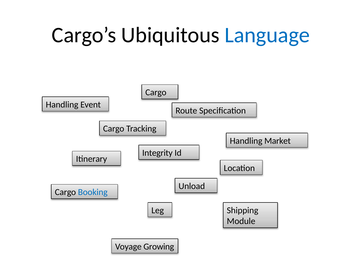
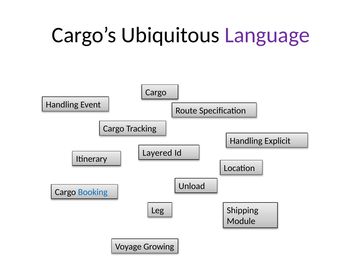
Language colour: blue -> purple (267, 35)
Market: Market -> Explicit (278, 141)
Integrity: Integrity -> Layered (157, 153)
